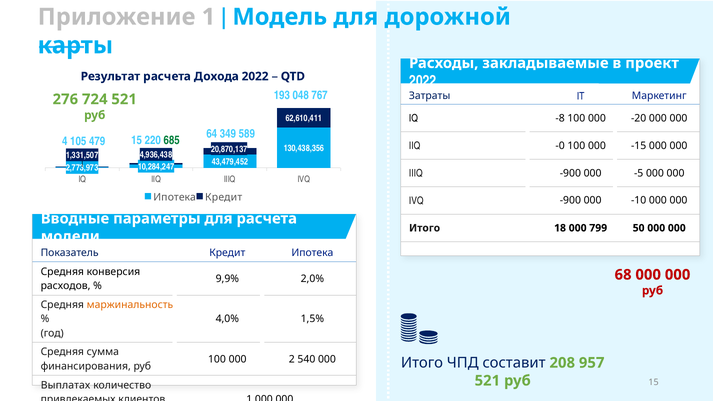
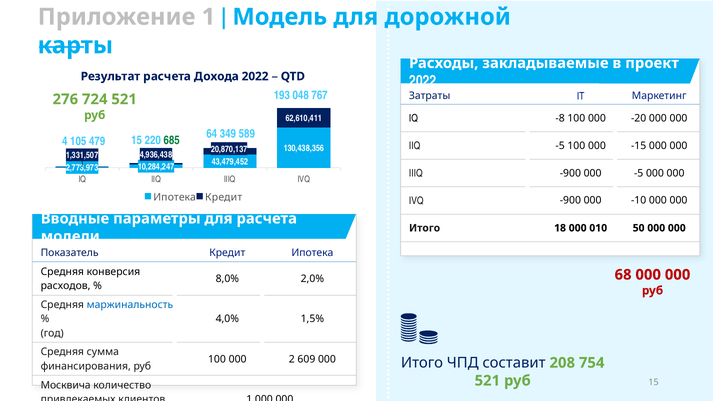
IIQ -0: -0 -> -5 (560, 146)
799: 799 -> 010 (598, 228)
9,9%: 9,9% -> 8,0% (227, 279)
маржинальность colour: orange -> blue (131, 305)
540: 540 -> 609 (306, 359)
957: 957 -> 754 (592, 363)
Выплатах: Выплатах -> Москвича (66, 385)
